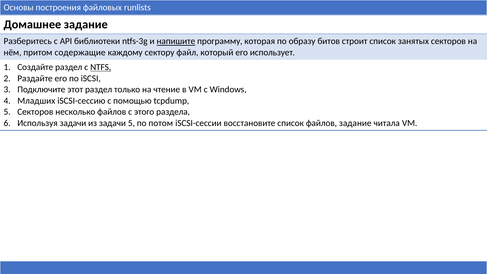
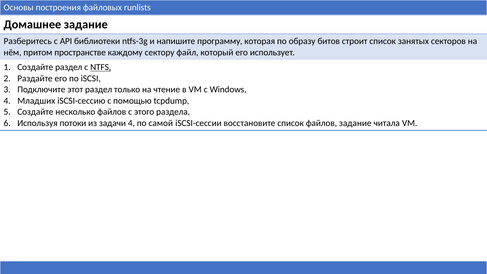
напишите underline: present -> none (176, 41)
содержащие: содержащие -> пространстве (80, 52)
Секторов: Секторов -> Создайте (35, 112)
Используя задачи: задачи -> потоки (73, 123)
задачи 5: 5 -> 4 (131, 123)
потом: потом -> самой (161, 123)
